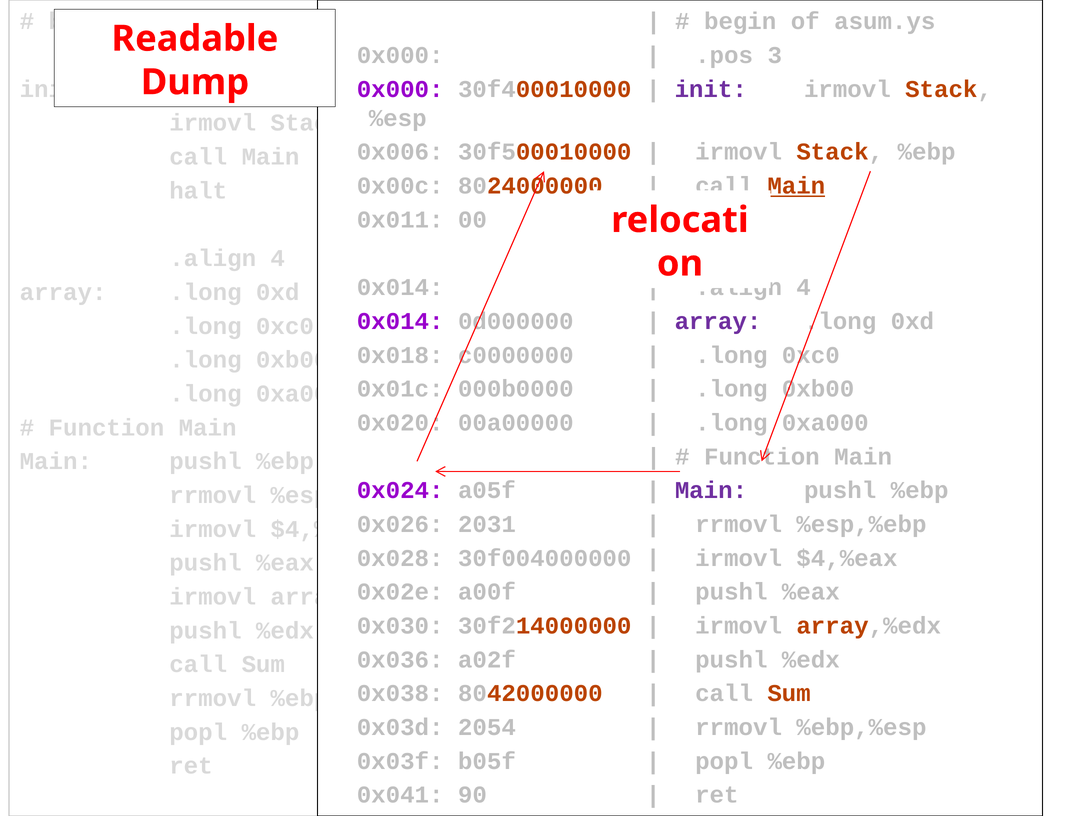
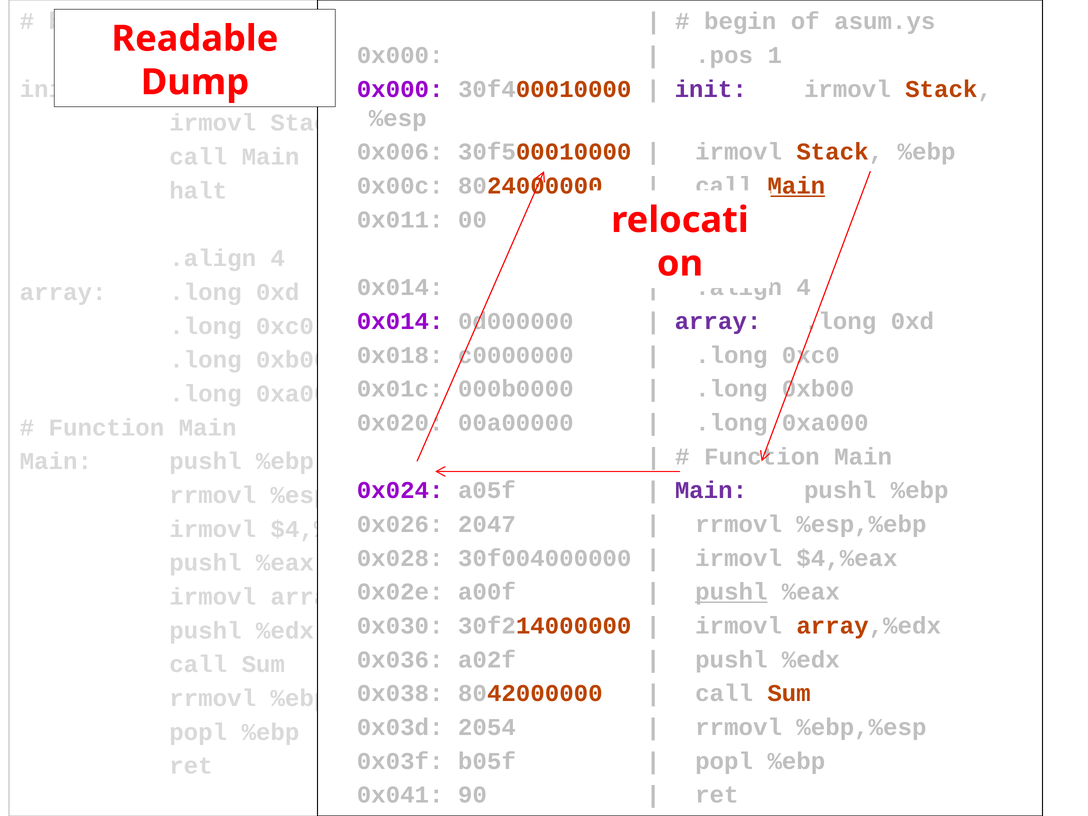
3: 3 -> 1 (775, 55)
2031: 2031 -> 2047 (487, 524)
pushl underline: none -> present (731, 592)
